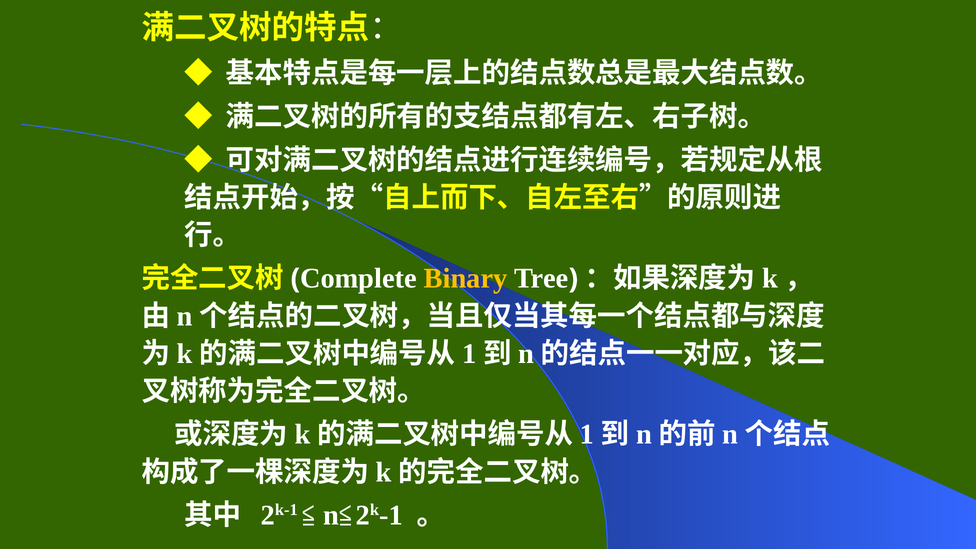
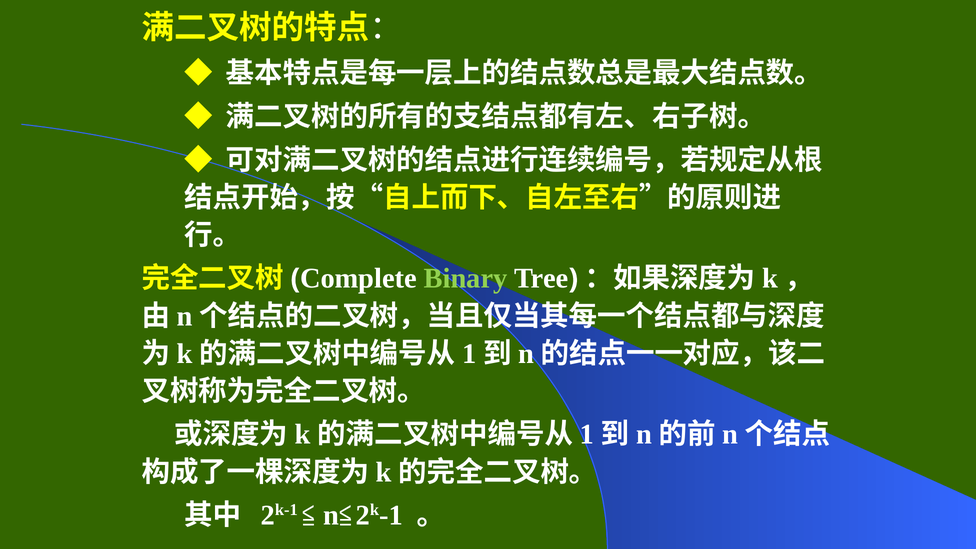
Binary colour: yellow -> light green (466, 279)
